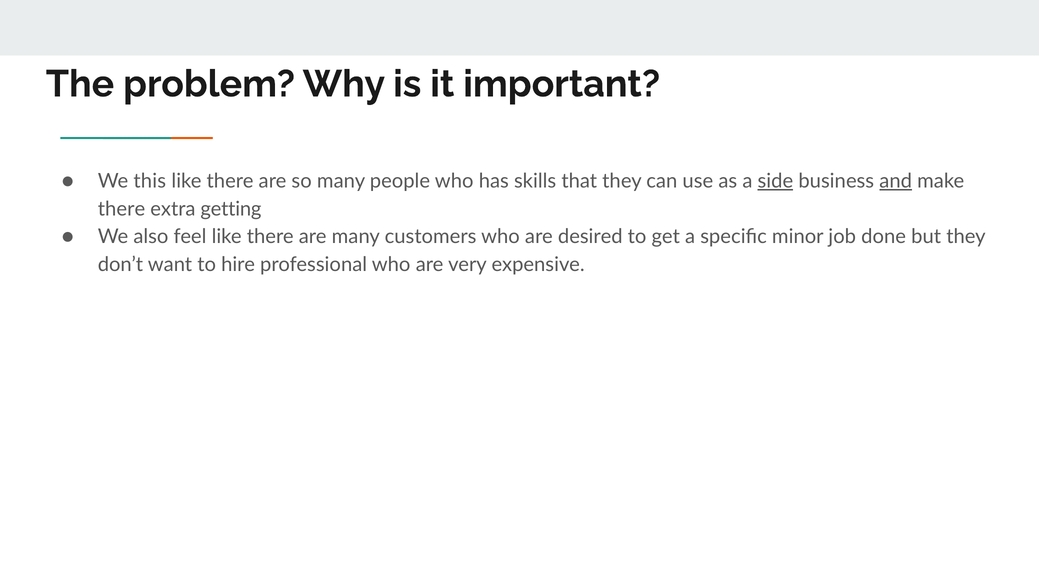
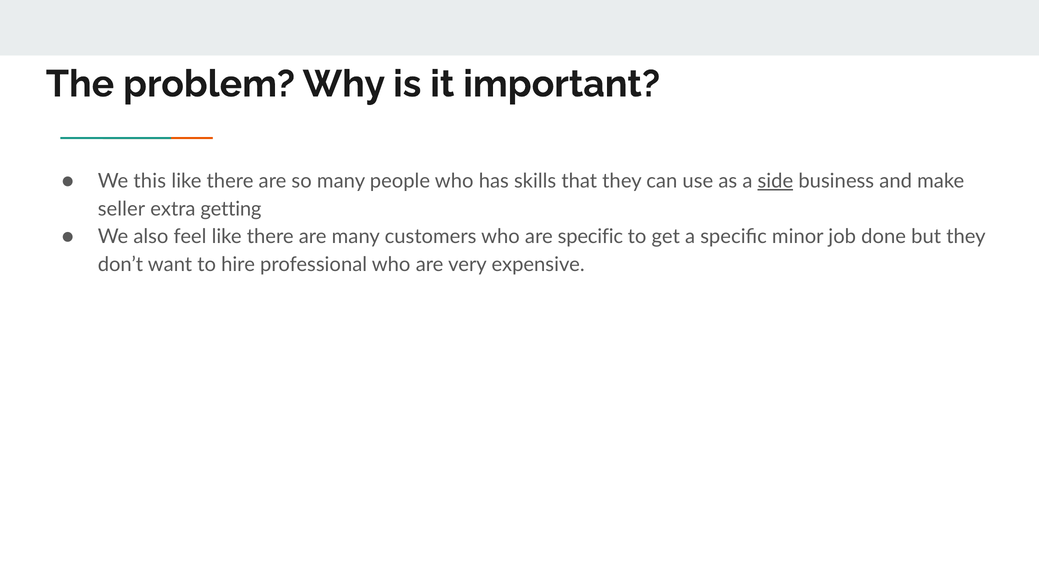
and underline: present -> none (896, 181)
there: there -> seller (121, 209)
are desired: desired -> specific (590, 237)
